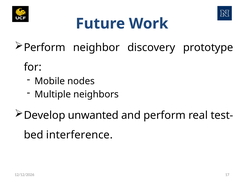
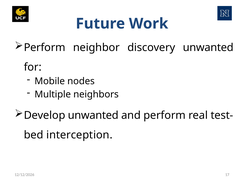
discovery prototype: prototype -> unwanted (208, 48)
interference: interference -> interception (79, 135)
